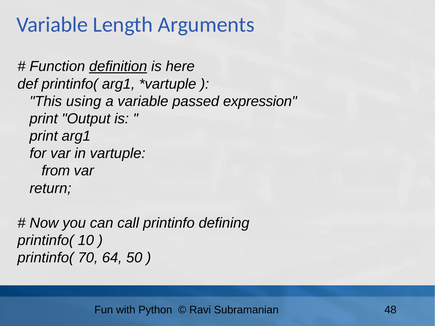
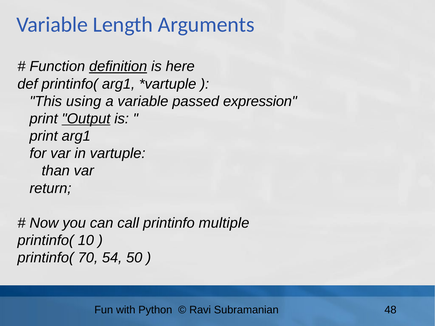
Output underline: none -> present (86, 119)
from: from -> than (56, 171)
defining: defining -> multiple (224, 223)
64: 64 -> 54 (112, 258)
